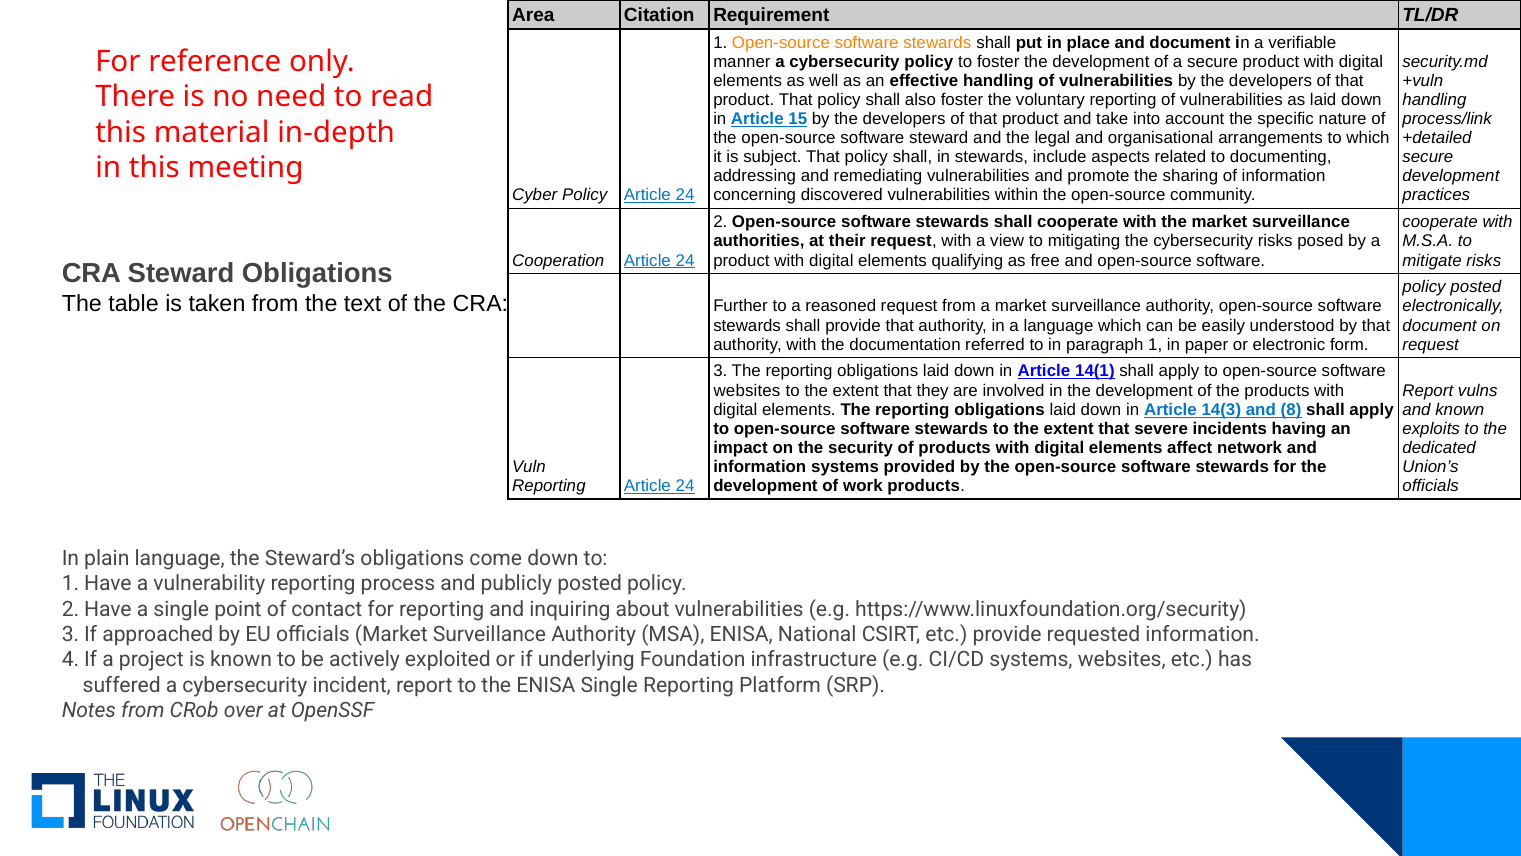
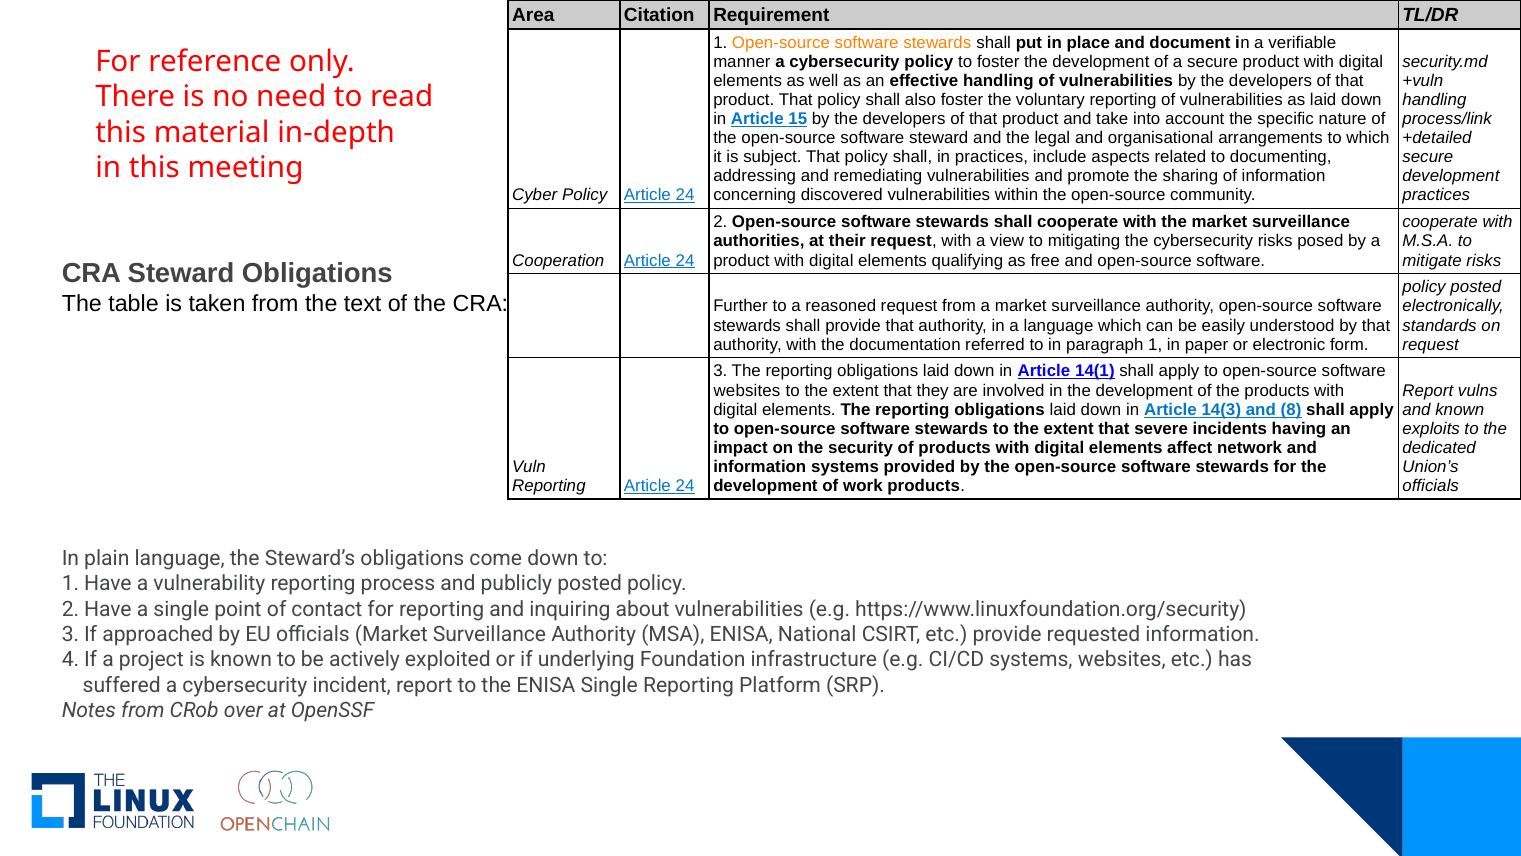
in stewards: stewards -> practices (991, 157)
document: document -> standards (1440, 325)
